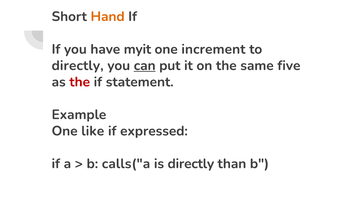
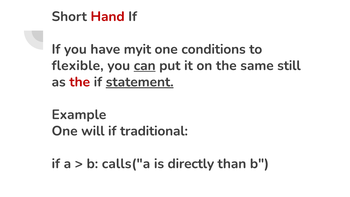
Hand colour: orange -> red (108, 16)
increment: increment -> conditions (214, 49)
directly: directly -> flexible (78, 65)
five: five -> still (289, 65)
statement underline: none -> present (140, 82)
like: like -> will (93, 131)
expressed: expressed -> traditional (154, 131)
